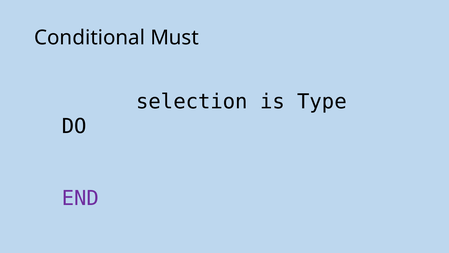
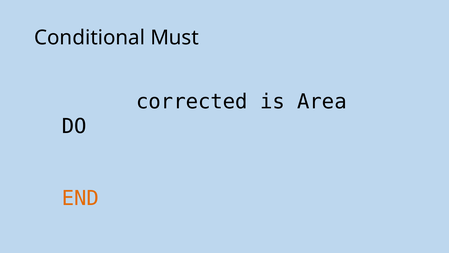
selection: selection -> corrected (192, 101)
Type: Type -> Area (322, 101)
END colour: purple -> orange (80, 198)
